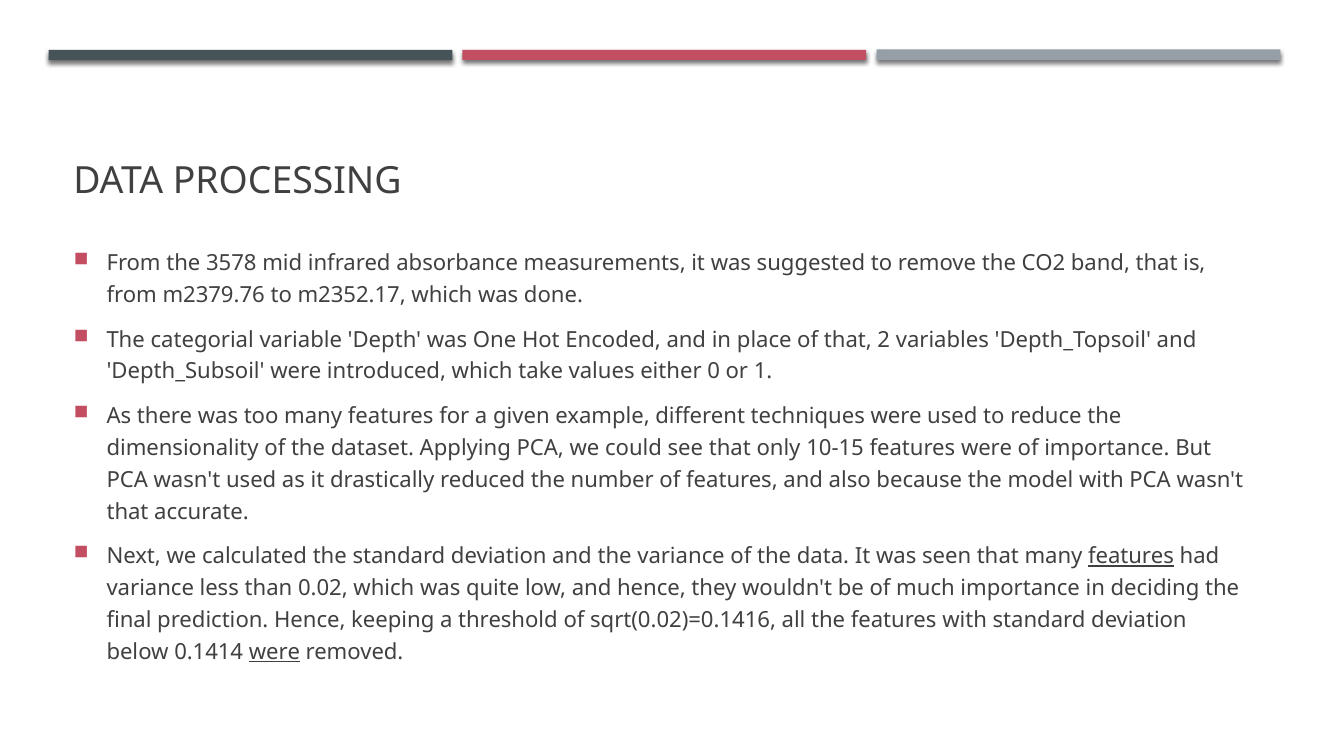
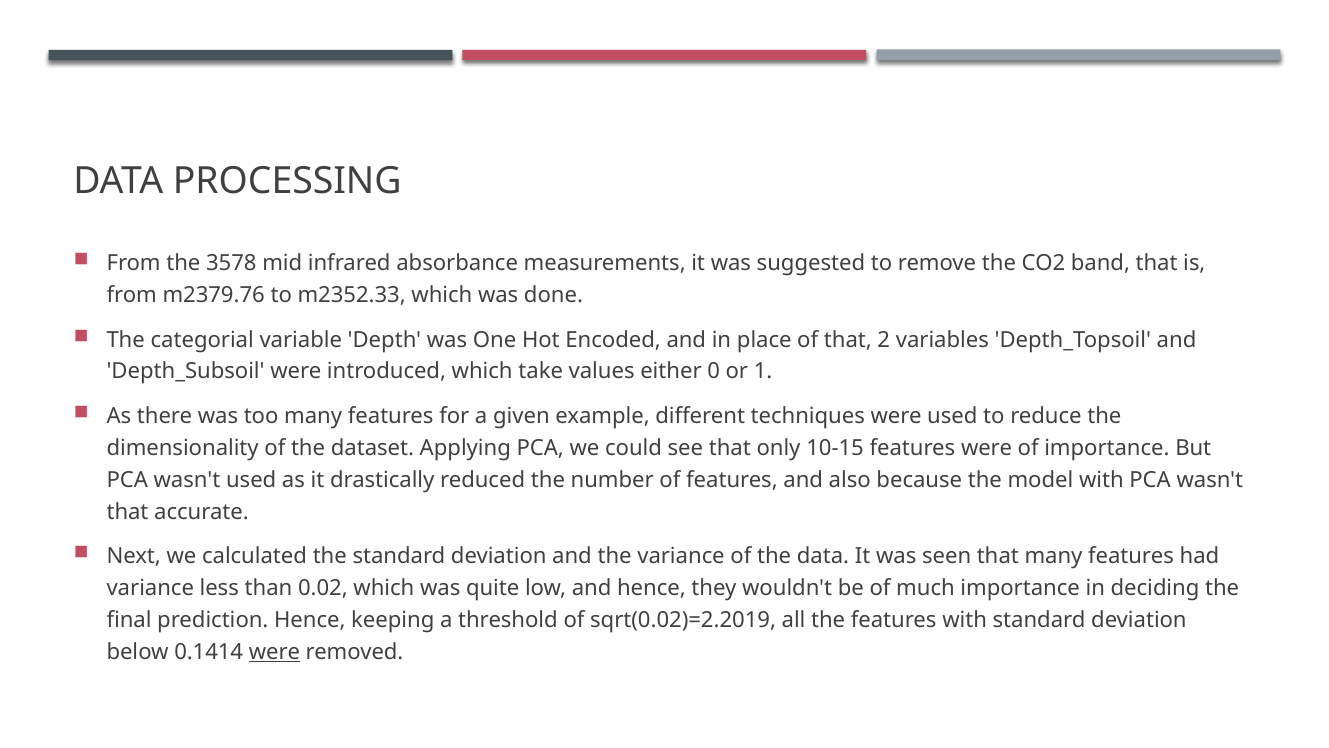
m2352.17: m2352.17 -> m2352.33 (352, 295)
features underline: present -> none (1131, 556)
sqrt(0.02)=0.1416: sqrt(0.02)=0.1416 -> sqrt(0.02)=2.2019 (683, 620)
